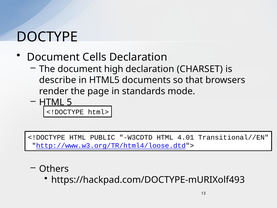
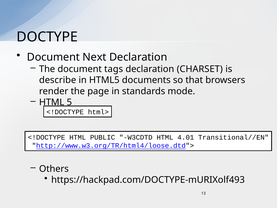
Cells: Cells -> Next (95, 57)
high: high -> tags (114, 69)
